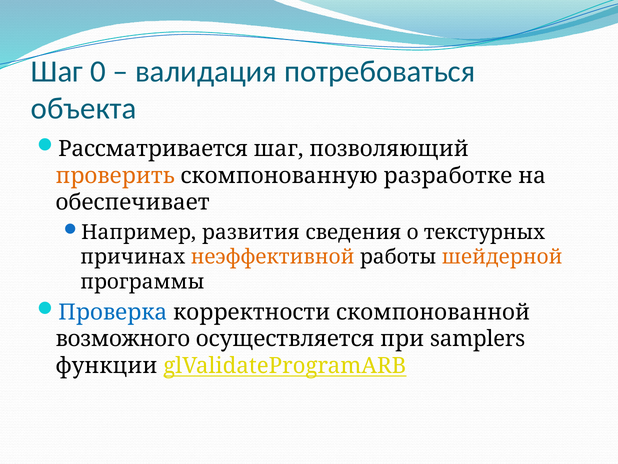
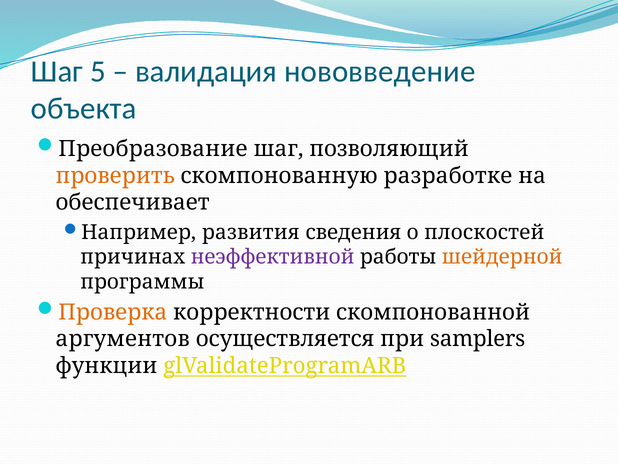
0: 0 -> 5 (98, 71)
потребоваться: потребоваться -> нововведение (380, 71)
Рассматривается: Рассматривается -> Преобразование (153, 149)
текстурных: текстурных -> плоскостей (484, 232)
неэффективной colour: orange -> purple (273, 257)
Проверка colour: blue -> orange (113, 312)
возможного: возможного -> аргументов (123, 339)
